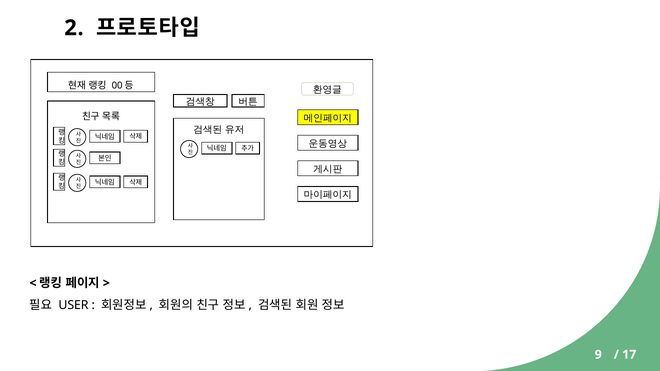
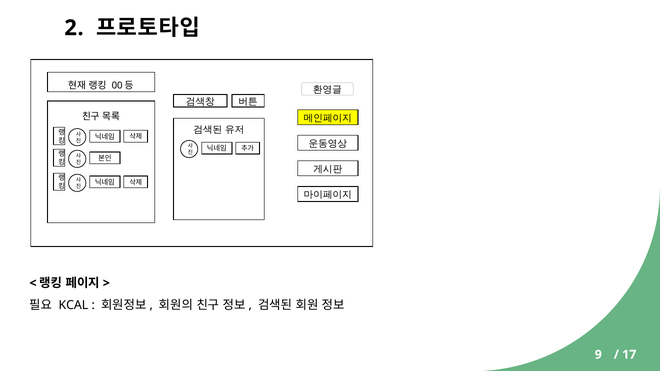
USER: USER -> KCAL (73, 306)
